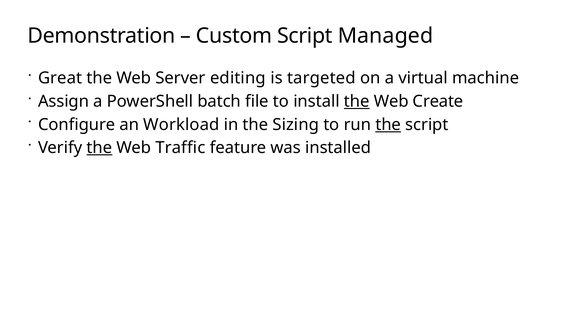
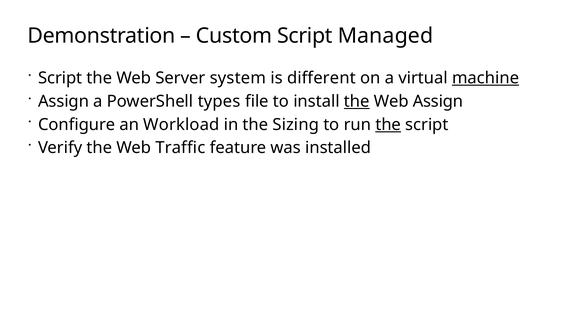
Great: Great -> Script (60, 78)
editing: editing -> system (238, 78)
targeted: targeted -> different (321, 78)
machine underline: none -> present (486, 78)
batch: batch -> types (219, 102)
Web Create: Create -> Assign (438, 102)
the underline: present -> none (99, 148)
